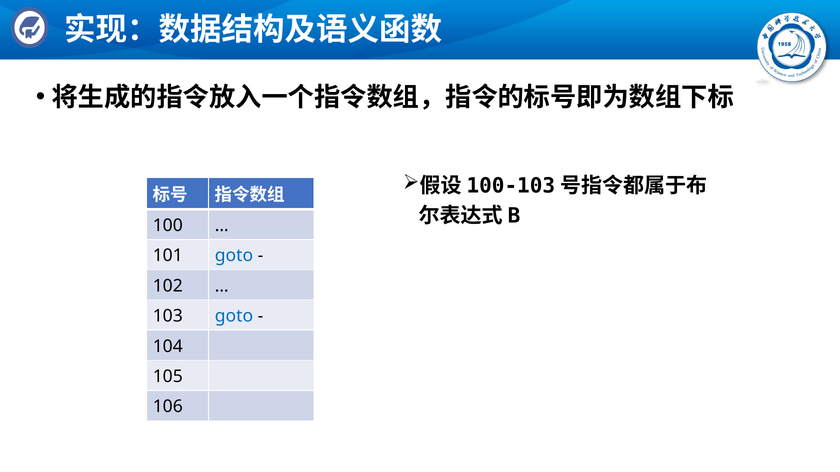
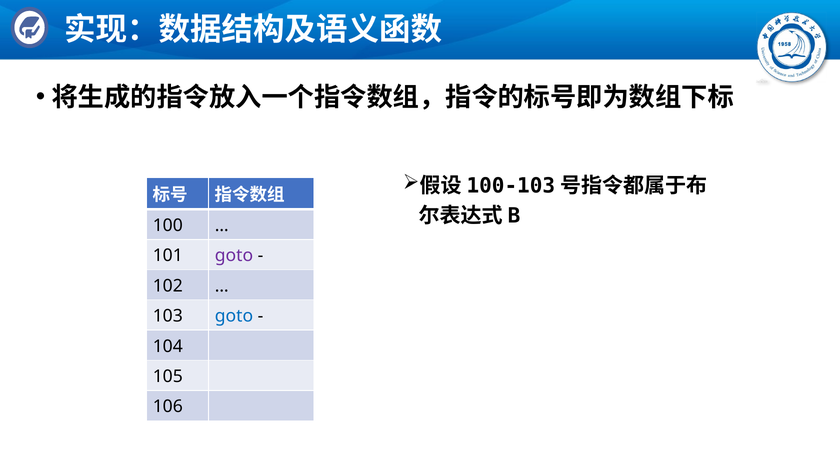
goto colour: blue -> purple (234, 256)
